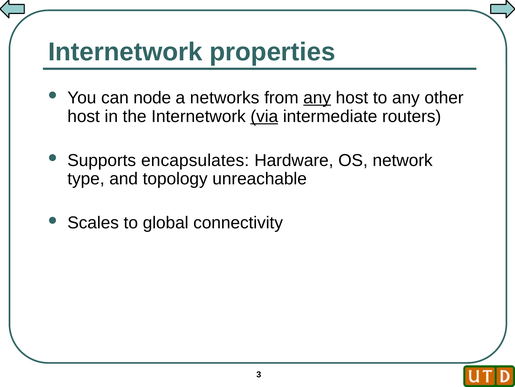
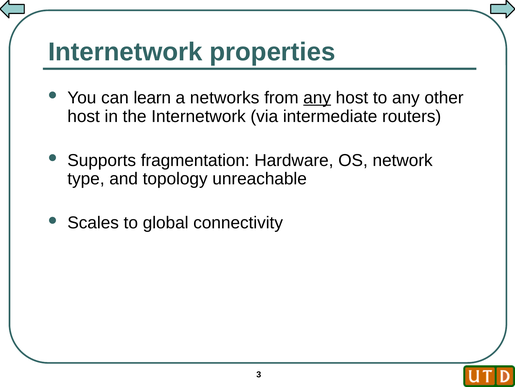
node: node -> learn (152, 98)
via underline: present -> none (264, 116)
encapsulates: encapsulates -> fragmentation (195, 160)
